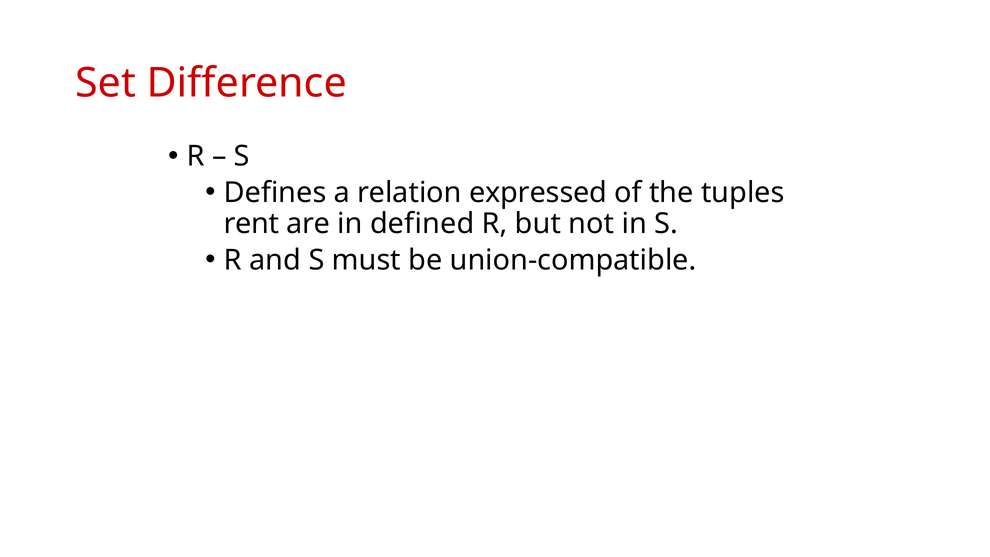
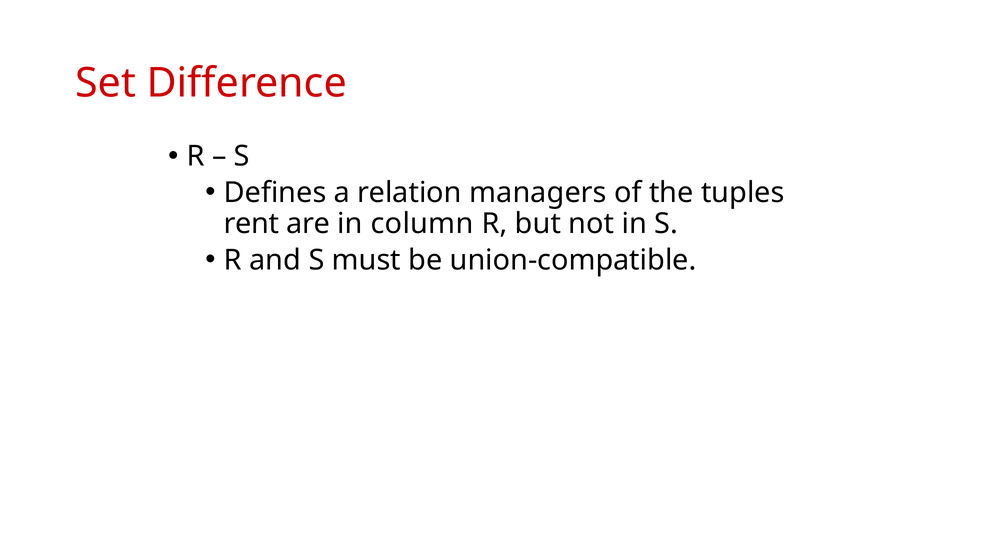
expressed: expressed -> managers (538, 193)
defined: defined -> column (422, 224)
